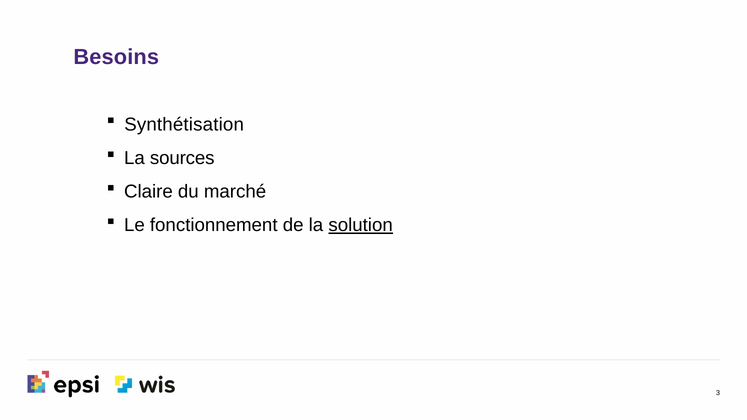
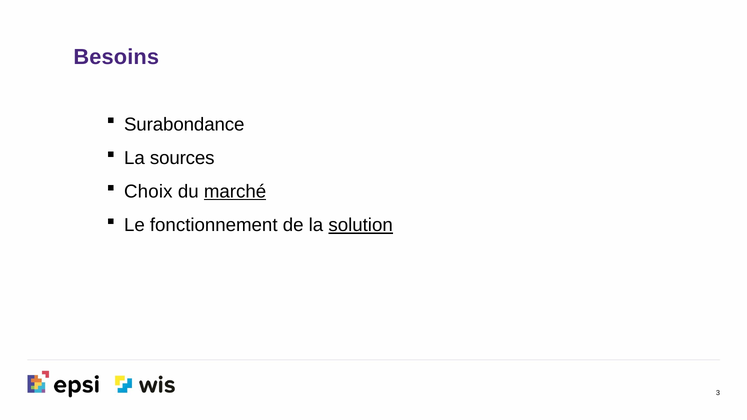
Synthétisation: Synthétisation -> Surabondance (184, 124)
Claire: Claire -> Choix (148, 192)
marché underline: none -> present (235, 192)
